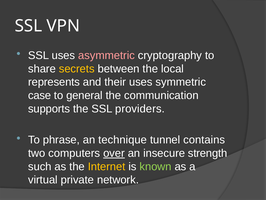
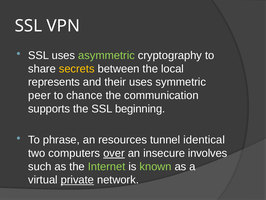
asymmetric colour: pink -> light green (106, 55)
case: case -> peer (39, 95)
general: general -> chance (84, 95)
providers: providers -> beginning (140, 108)
technique: technique -> resources (123, 140)
contains: contains -> identical (204, 140)
strength: strength -> involves (208, 153)
Internet colour: yellow -> light green (107, 166)
private underline: none -> present (77, 179)
